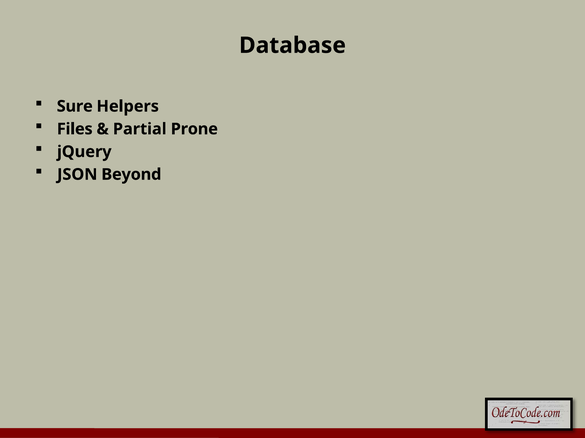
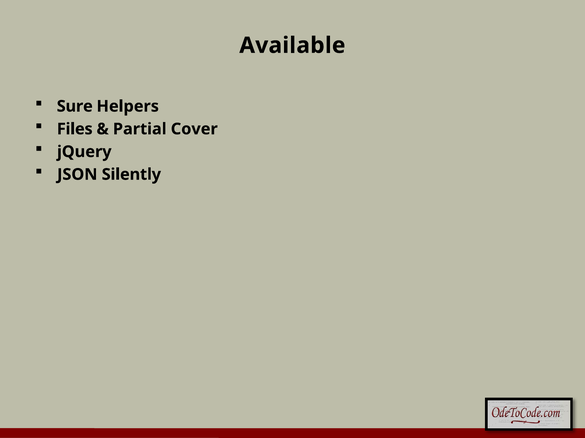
Database: Database -> Available (292, 45)
Prone: Prone -> Cover (194, 129)
Beyond: Beyond -> Silently (131, 175)
